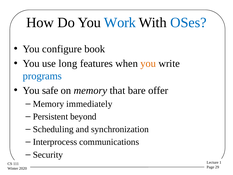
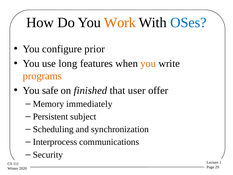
Work colour: blue -> orange (120, 23)
book: book -> prior (95, 49)
programs colour: blue -> orange (42, 76)
on memory: memory -> finished (90, 90)
bare: bare -> user (137, 90)
beyond: beyond -> subject (83, 116)
